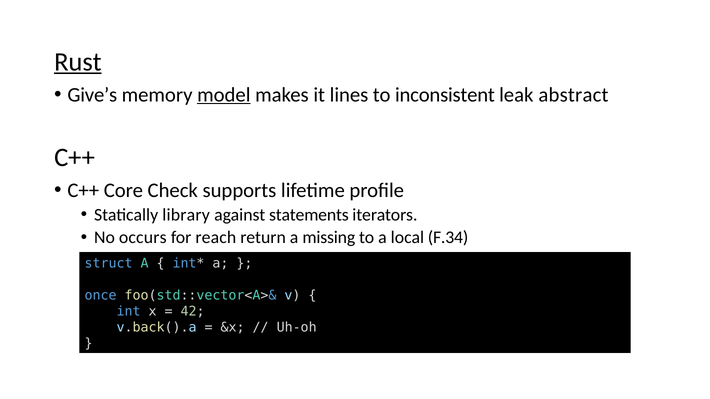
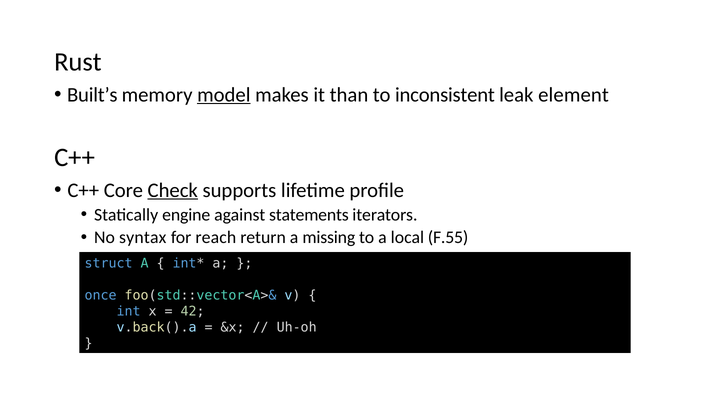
Rust underline: present -> none (78, 62)
Give’s: Give’s -> Built’s (92, 95)
lines: lines -> than (349, 95)
abstract: abstract -> element (574, 95)
Check underline: none -> present (173, 190)
library: library -> engine (186, 215)
occurs: occurs -> syntax (143, 238)
F.34: F.34 -> F.55 (448, 238)
